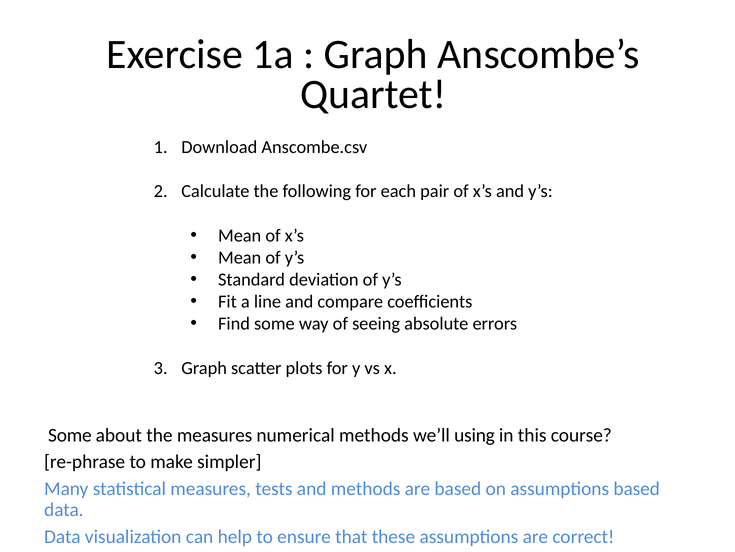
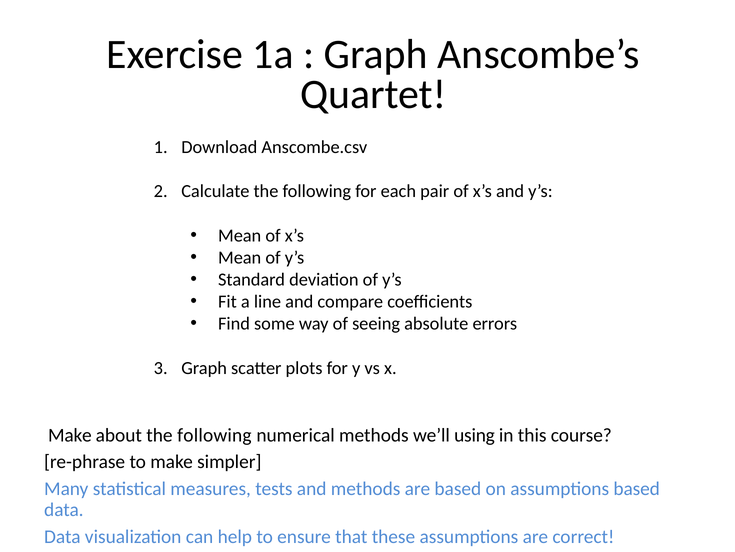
Some: Some -> Make (70, 435)
about the measures: measures -> following (214, 435)
